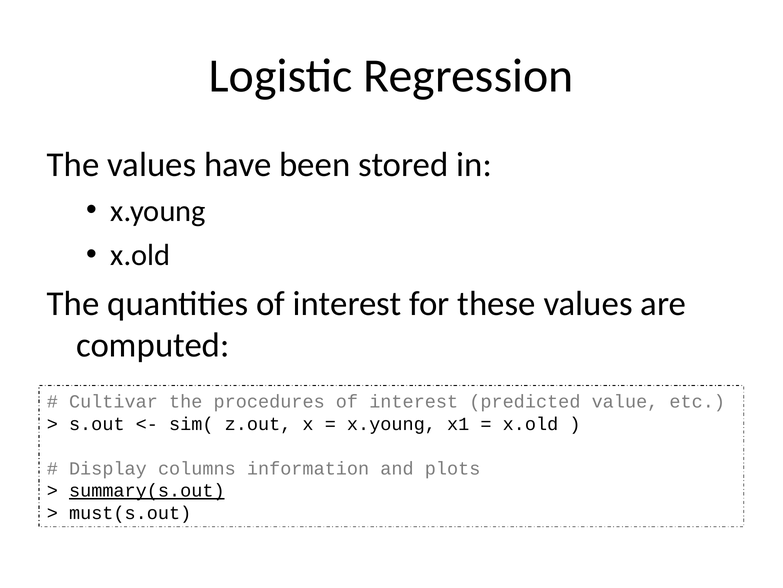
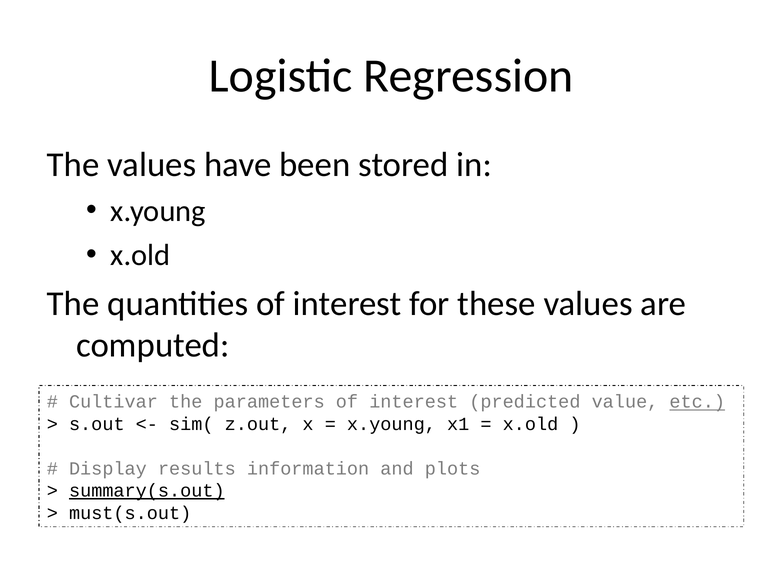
procedures: procedures -> parameters (269, 401)
etc underline: none -> present (697, 401)
columns: columns -> results (197, 468)
